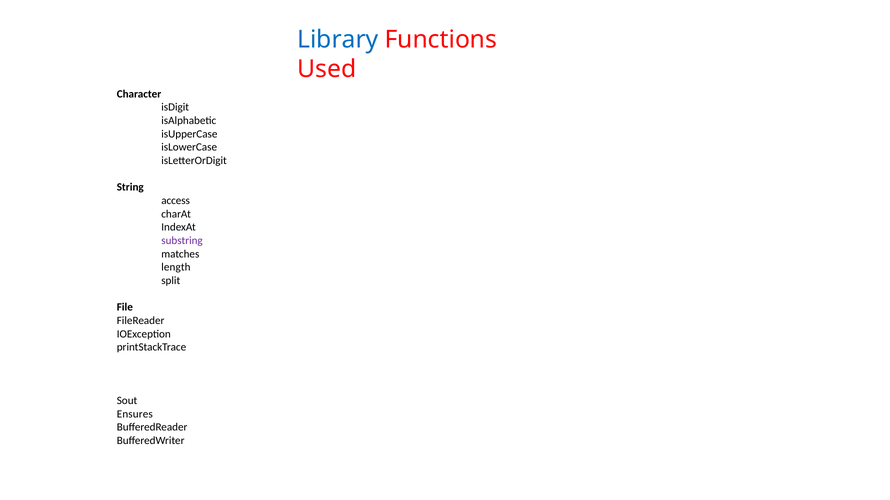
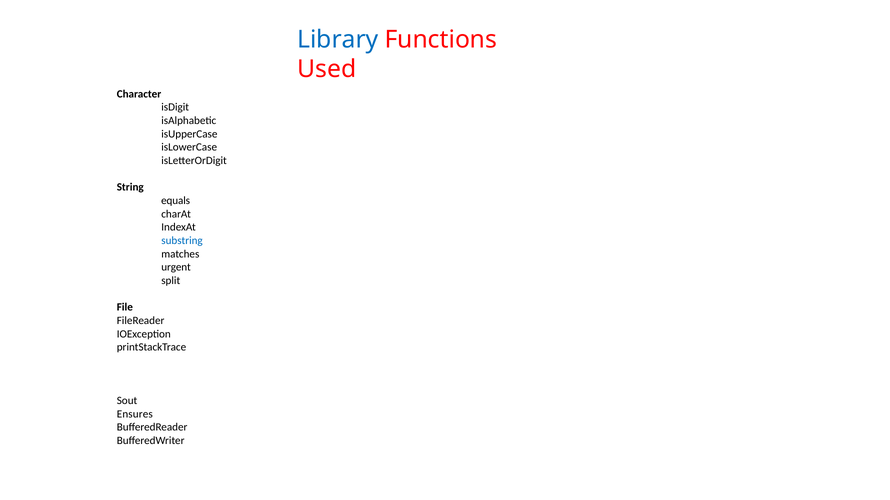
access: access -> equals (176, 201)
substring colour: purple -> blue (182, 241)
length: length -> urgent (176, 268)
